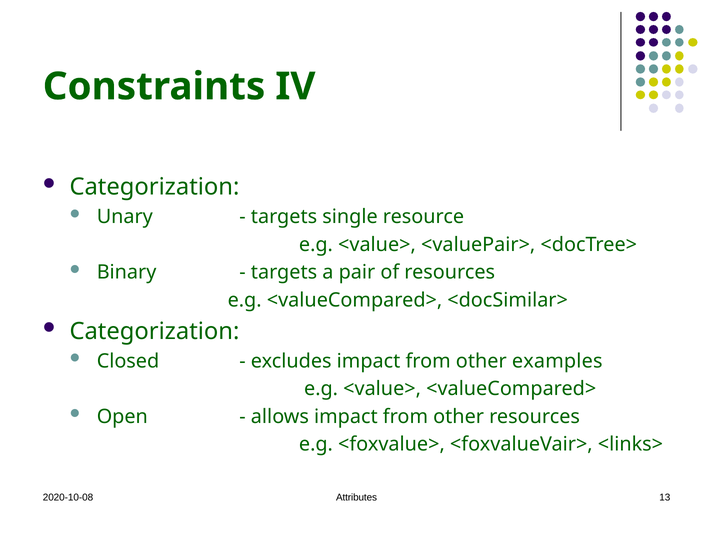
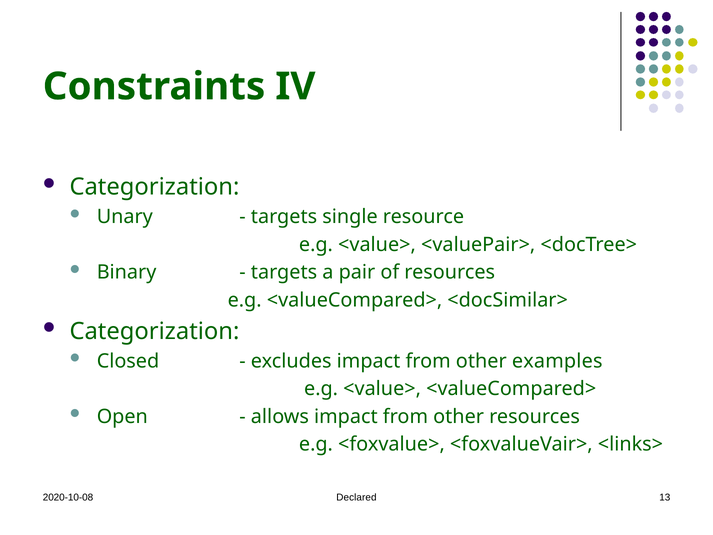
Attributes: Attributes -> Declared (356, 497)
